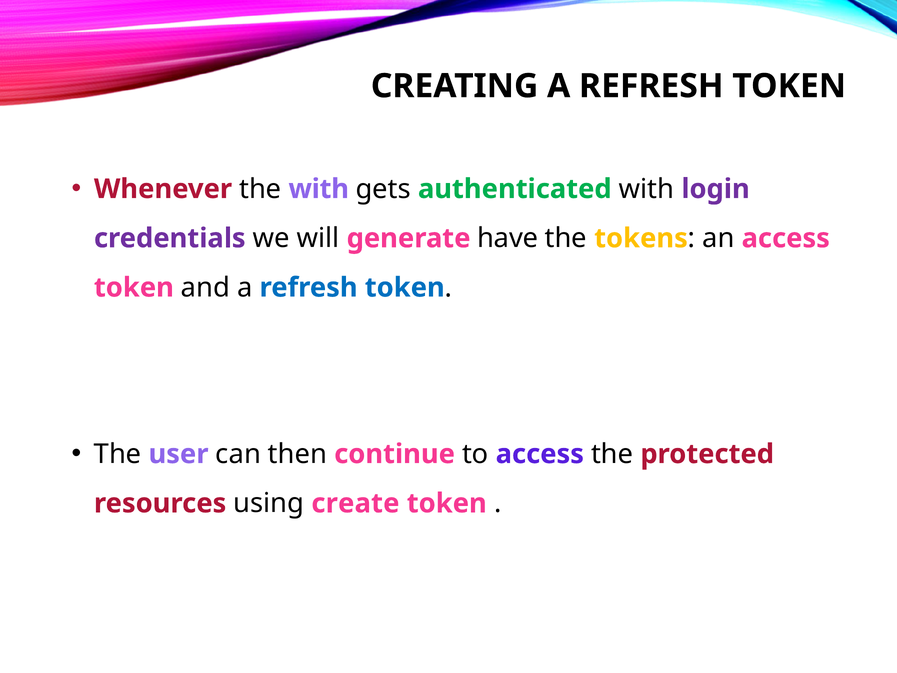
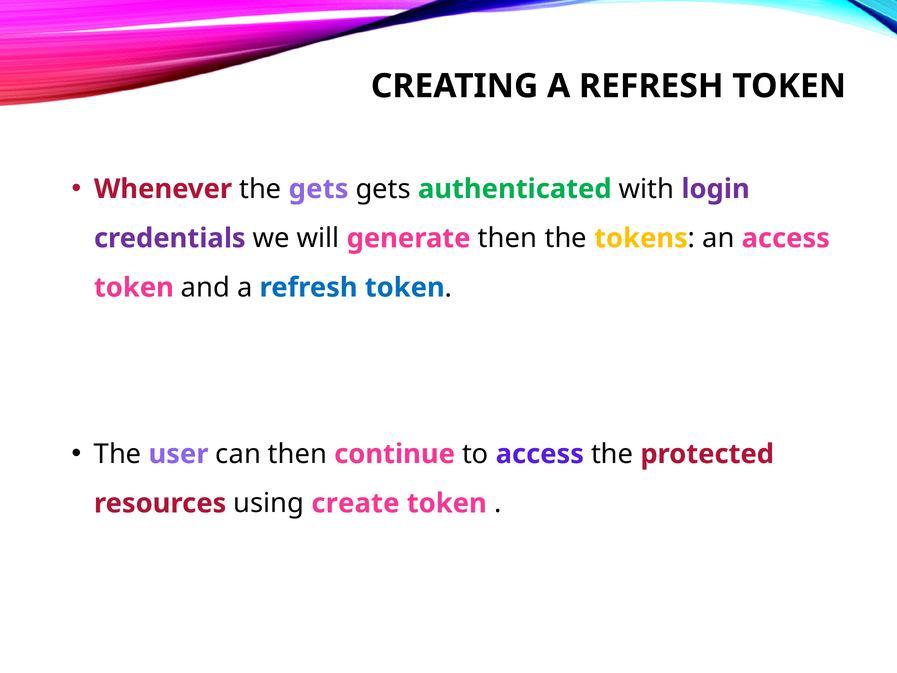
the with: with -> gets (319, 189)
generate have: have -> then (507, 238)
